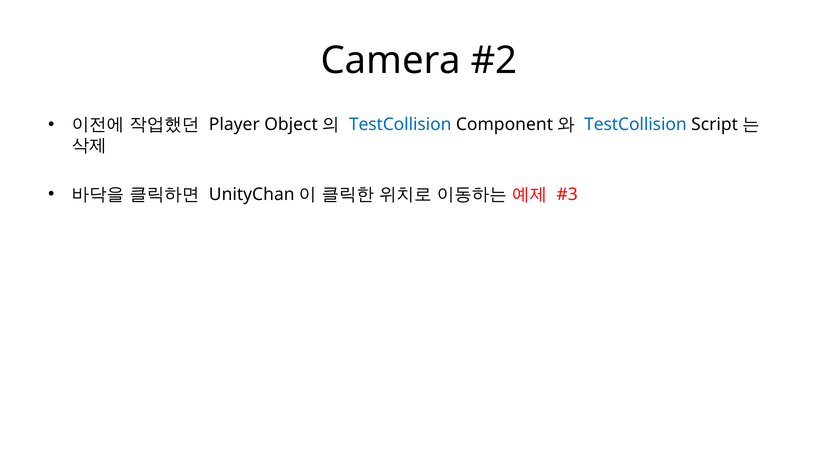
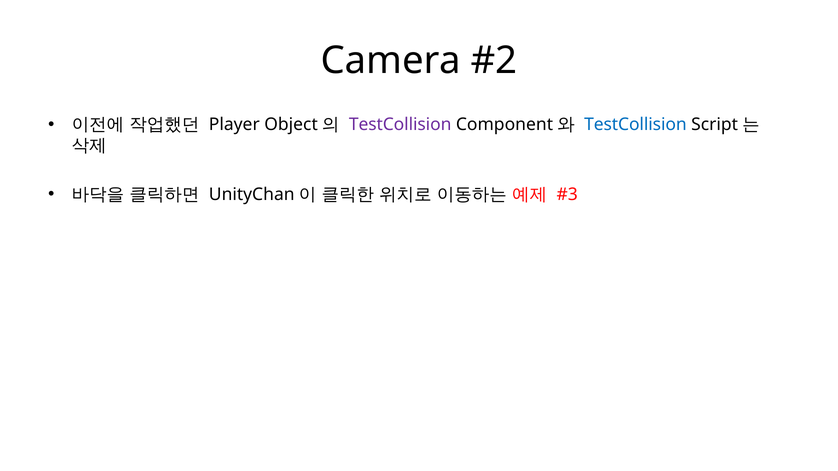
TestCollision colour: blue -> purple (400, 125)
